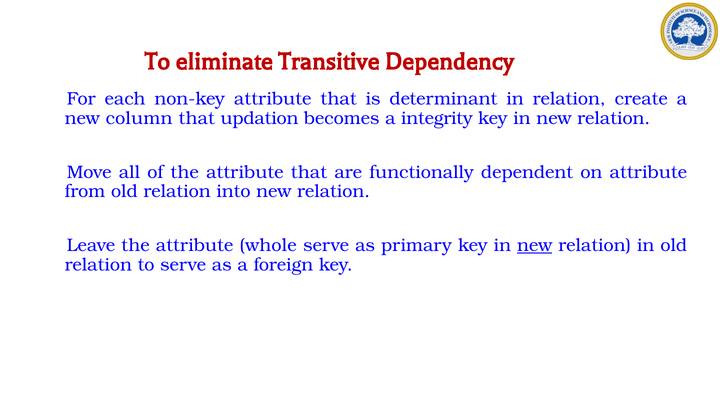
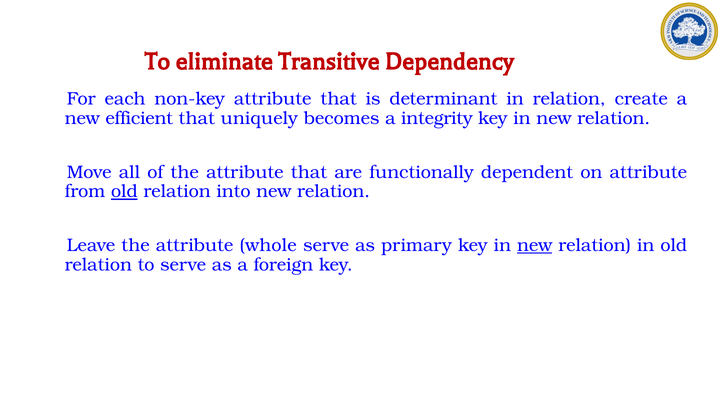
column: column -> efficient (139, 118)
updation: updation -> uniquely (259, 118)
old underline: none -> present (124, 192)
